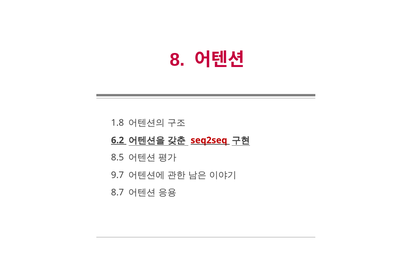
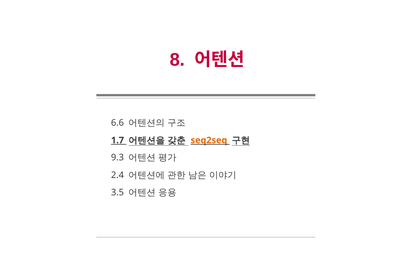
1.8: 1.8 -> 6.6 (117, 123)
6.2: 6.2 -> 1.7 (118, 140)
seq2seq colour: red -> orange (209, 140)
8.5: 8.5 -> 9.3 (117, 157)
9.7: 9.7 -> 2.4 (117, 175)
8.7: 8.7 -> 3.5 (117, 192)
